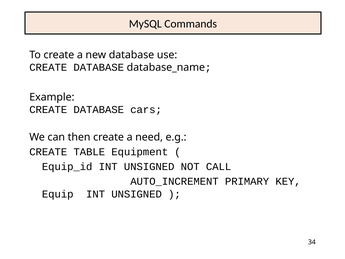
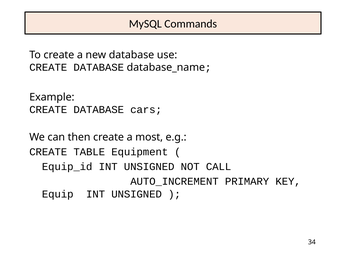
need: need -> most (149, 137)
